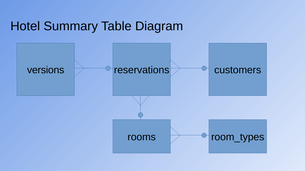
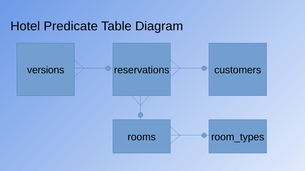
Summary: Summary -> Predicate (71, 26)
